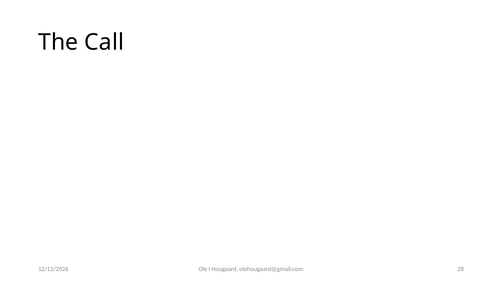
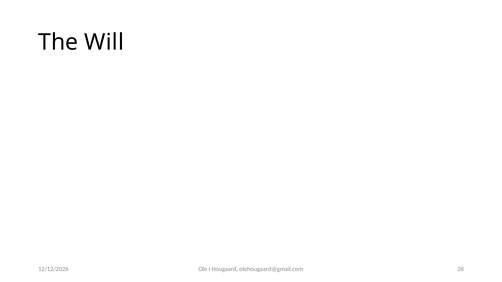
Call: Call -> Will (104, 42)
